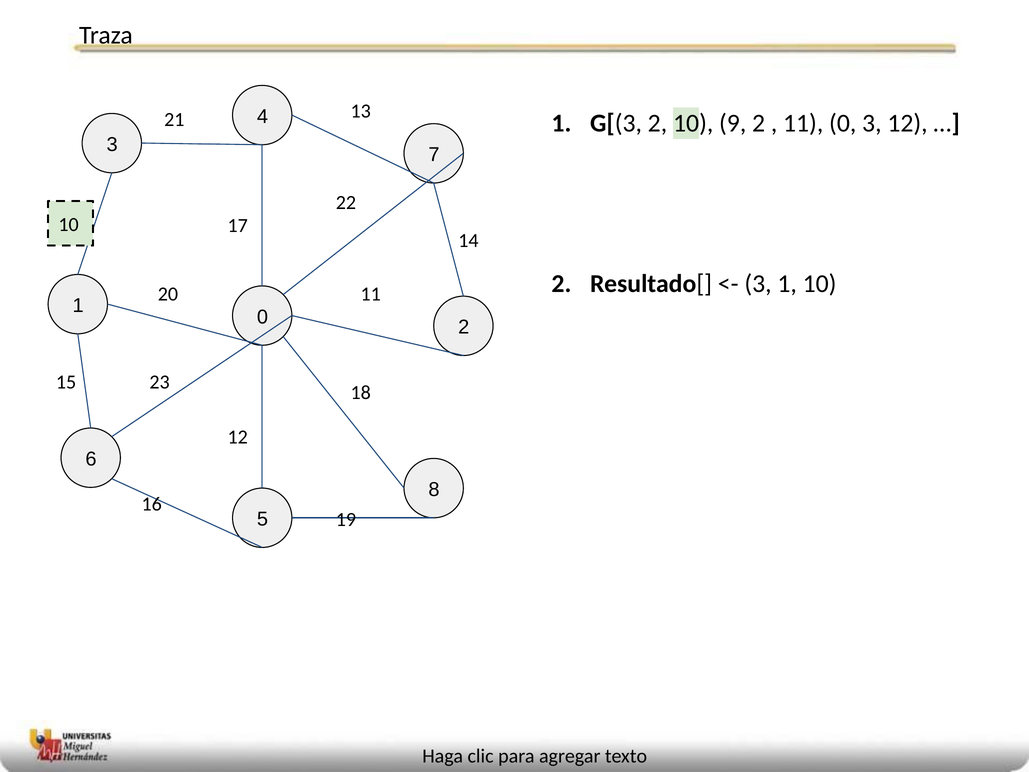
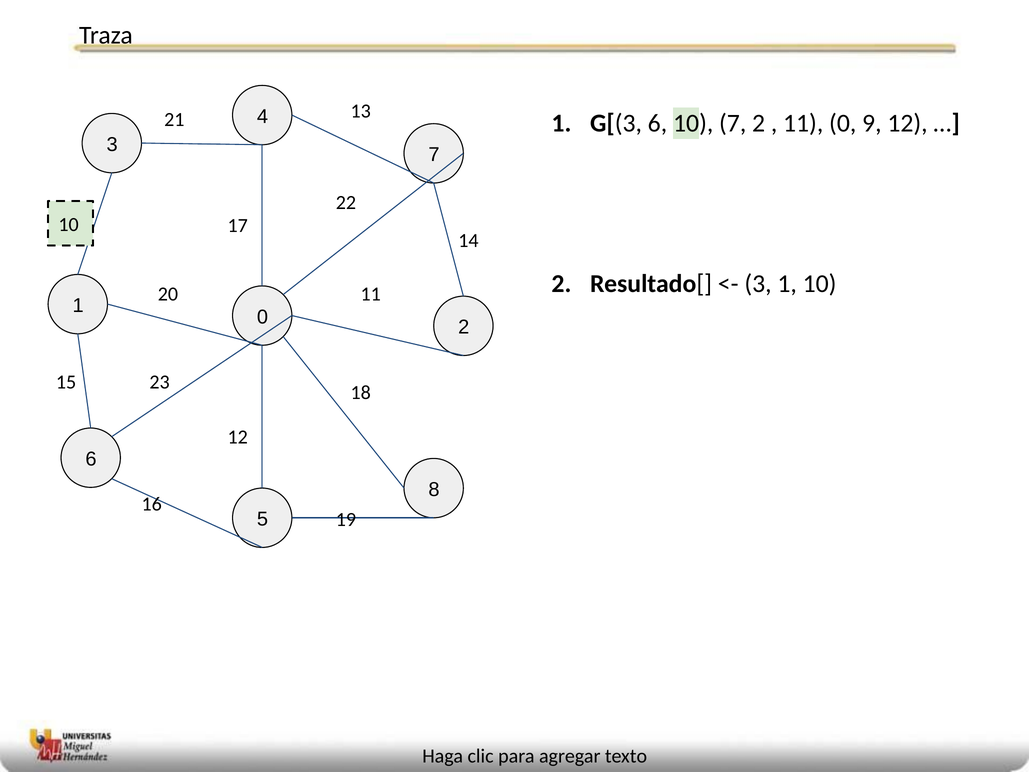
G[(3 2: 2 -> 6 (657, 123)
10 9: 9 -> 7 (733, 123)
0 3: 3 -> 9 (872, 123)
